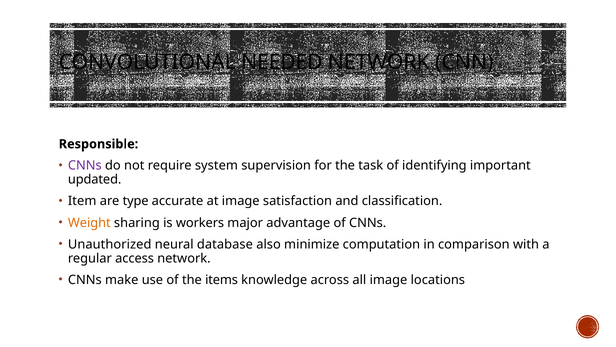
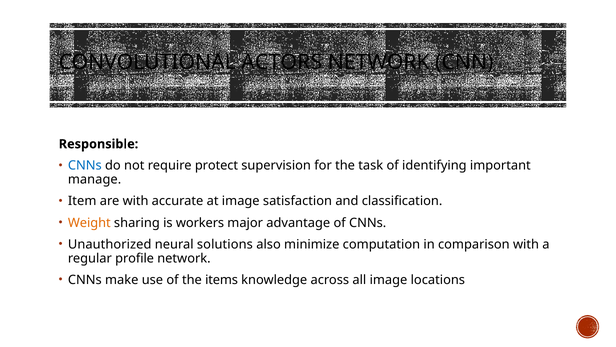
NEEDED: NEEDED -> ACTORS (282, 62)
CNNs colour: purple -> blue (85, 165)
system: system -> protect (217, 165)
updated: updated -> manage (95, 179)
are type: type -> with (136, 201)
database: database -> solutions (225, 244)
access: access -> profile (135, 258)
